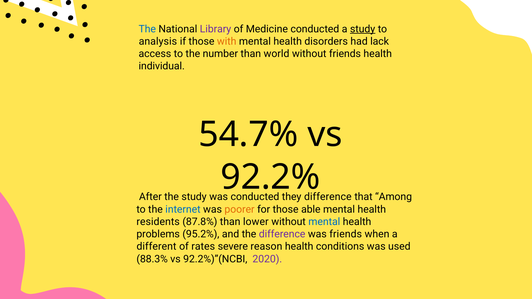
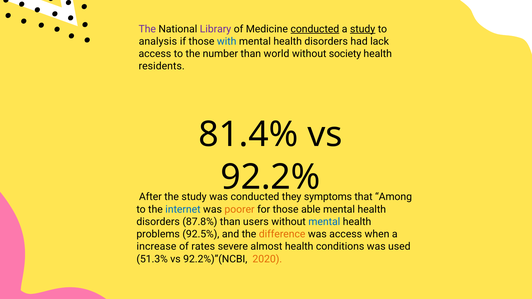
The colour: blue -> purple (147, 29)
conducted underline: none -> present (315, 29)
with colour: orange -> blue (227, 41)
without friends: friends -> society (345, 54)
individual: individual -> residents (162, 66)
54.7%: 54.7% -> 81.4% (248, 135)
difference: difference -> symptoms (328, 197)
residents: residents -> disorders (158, 222)
lower: lower -> users (256, 222)
95.2%: 95.2% -> 92.5% (201, 234)
difference colour: purple -> orange (282, 234)
was friends: friends -> access (346, 234)
different: different -> increase (156, 247)
reason: reason -> almost (266, 247)
88.3%: 88.3% -> 51.3% (152, 259)
2020 colour: purple -> orange (267, 259)
